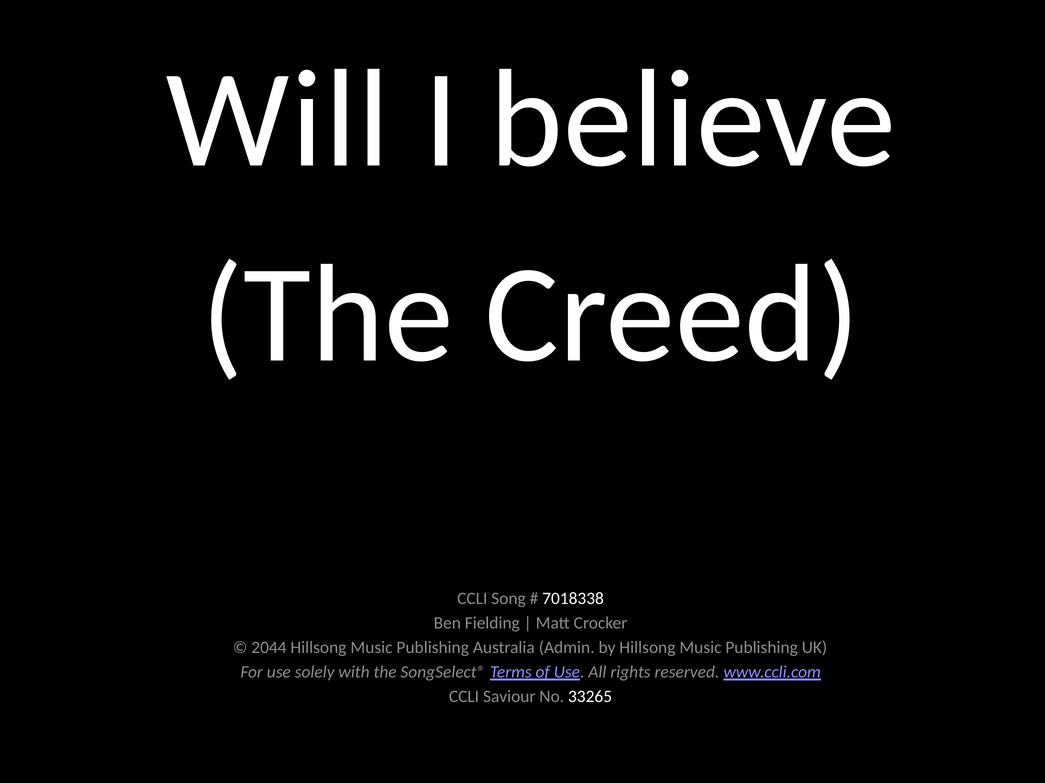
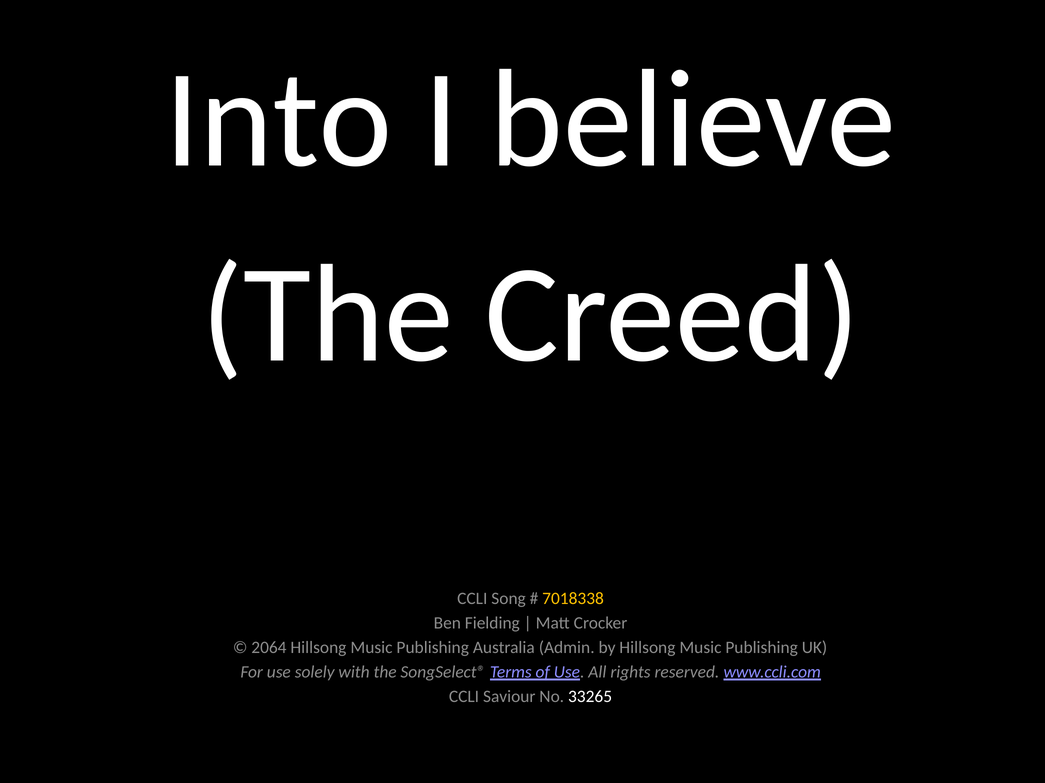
Will: Will -> Into (279, 120)
7018338 colour: white -> yellow (573, 599)
2044: 2044 -> 2064 (269, 648)
